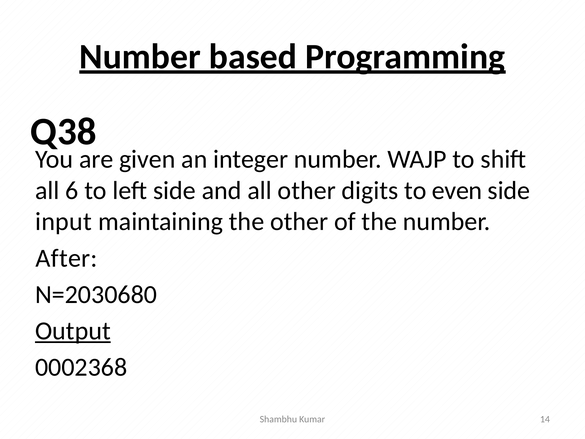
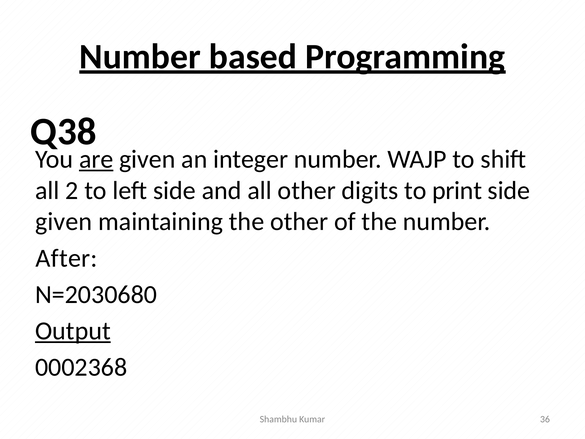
are underline: none -> present (96, 159)
6: 6 -> 2 (72, 190)
even: even -> print (457, 190)
input: input -> given (64, 222)
14: 14 -> 36 (545, 419)
